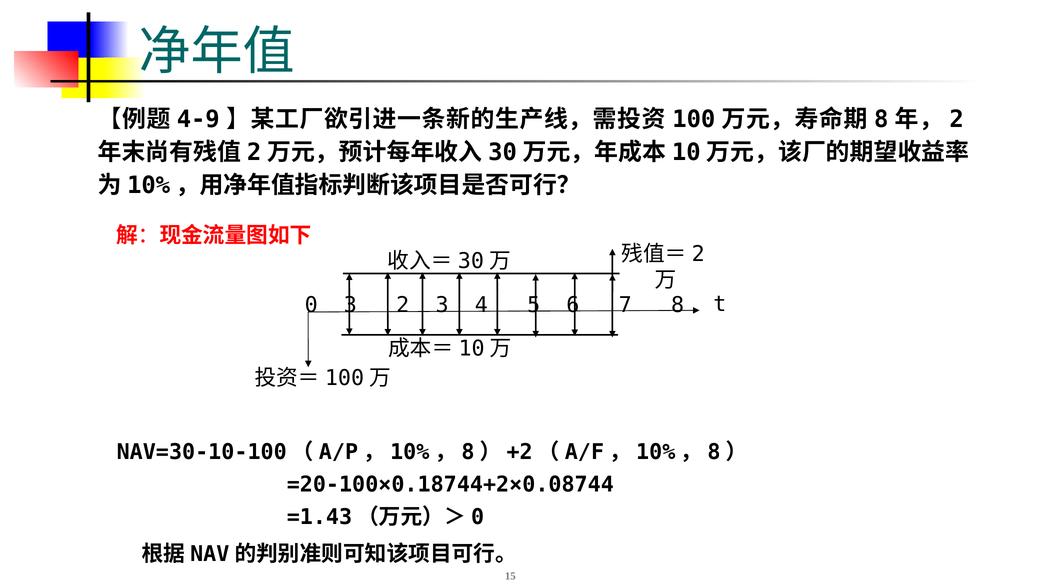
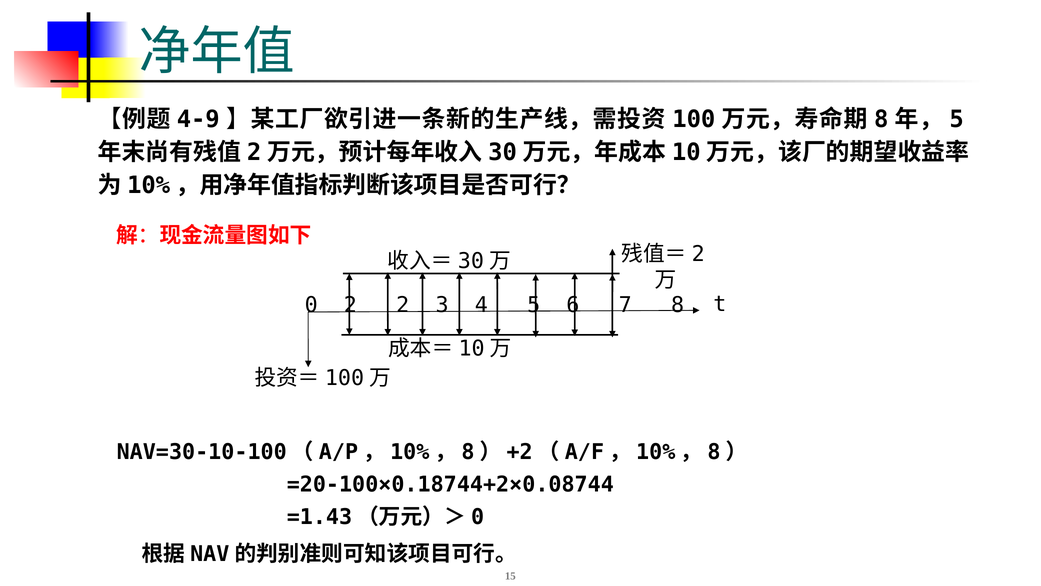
2: 2 -> 5 (957, 119)
0 3: 3 -> 2 (350, 305)
